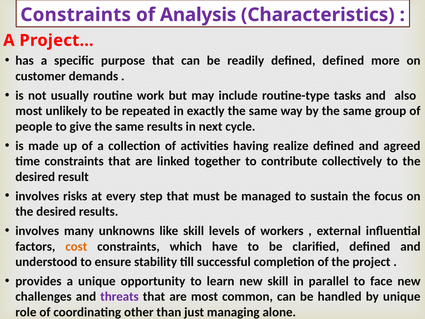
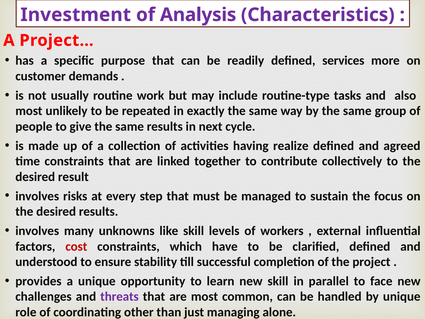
Constraints: Constraints -> Investment (76, 15)
defined defined: defined -> services (343, 61)
cost colour: orange -> red (76, 246)
